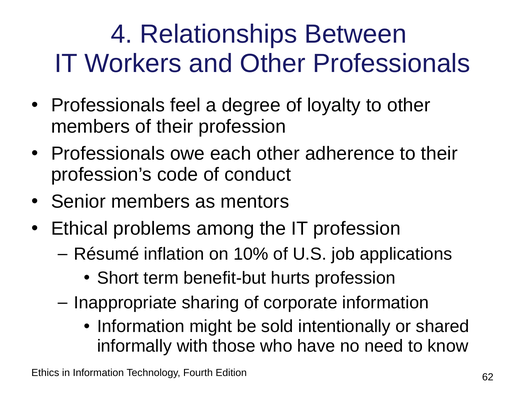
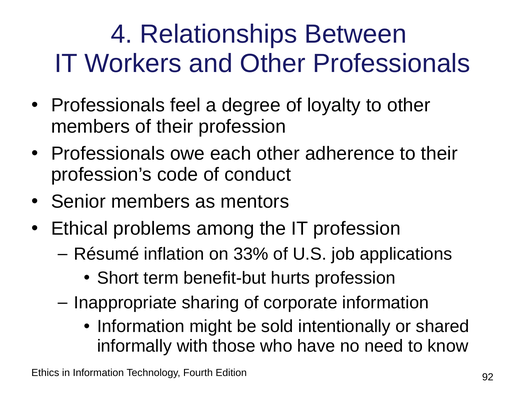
10%: 10% -> 33% (251, 254)
62: 62 -> 92 (488, 377)
